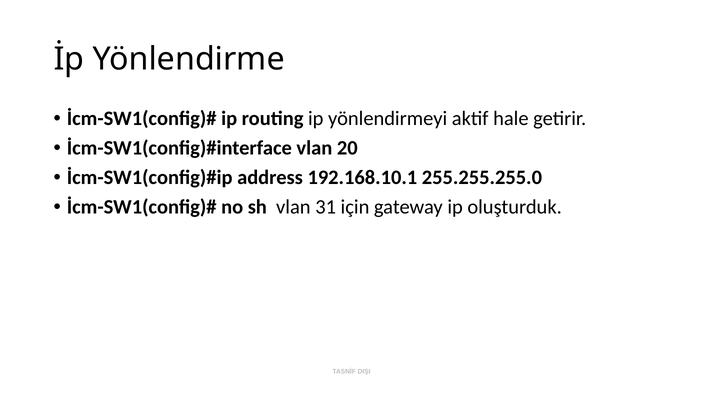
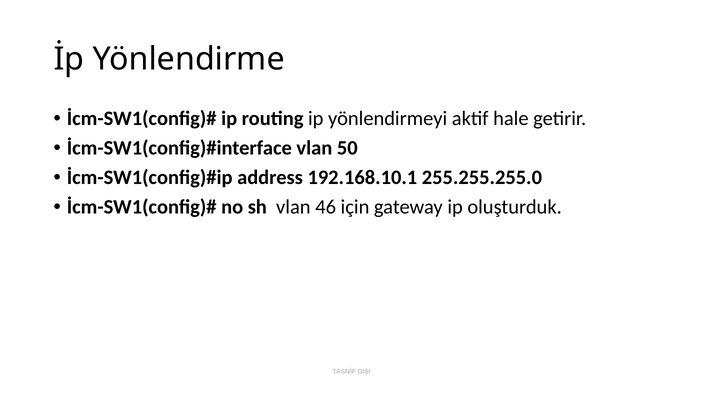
20: 20 -> 50 (347, 148)
31: 31 -> 46 (326, 207)
